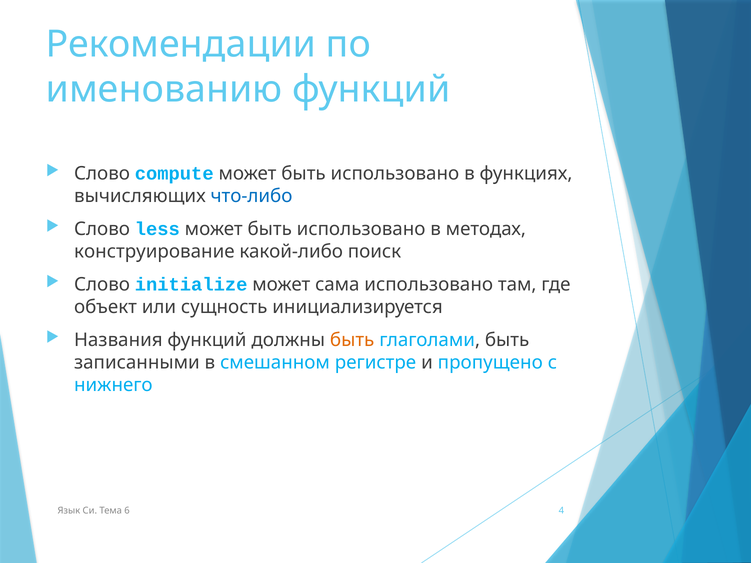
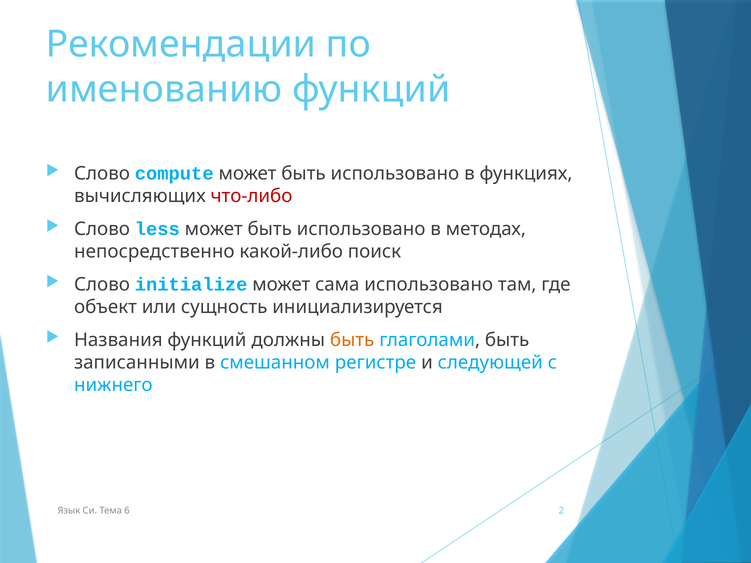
что-либо colour: blue -> red (251, 196)
конструирование: конструирование -> непосредственно (154, 252)
пропущено: пропущено -> следующей (490, 363)
4: 4 -> 2 (561, 511)
